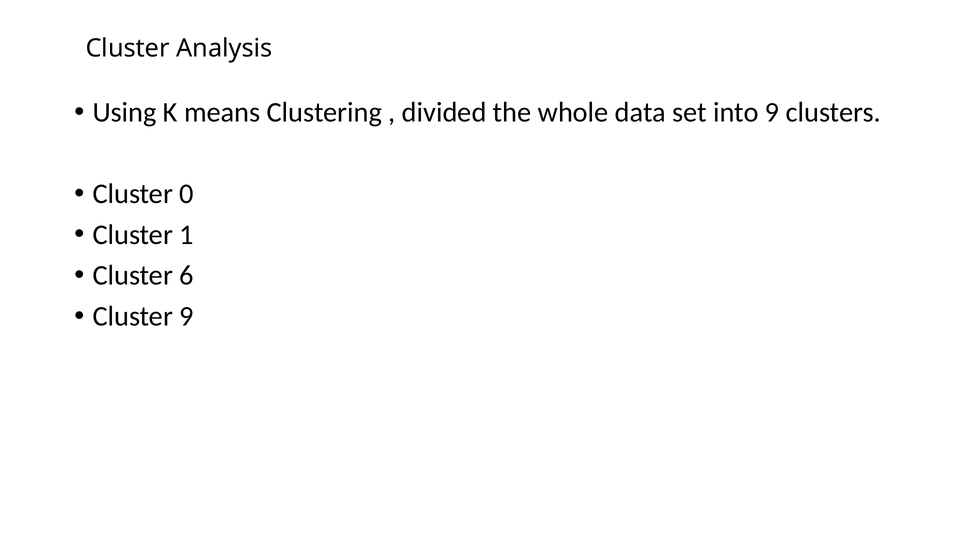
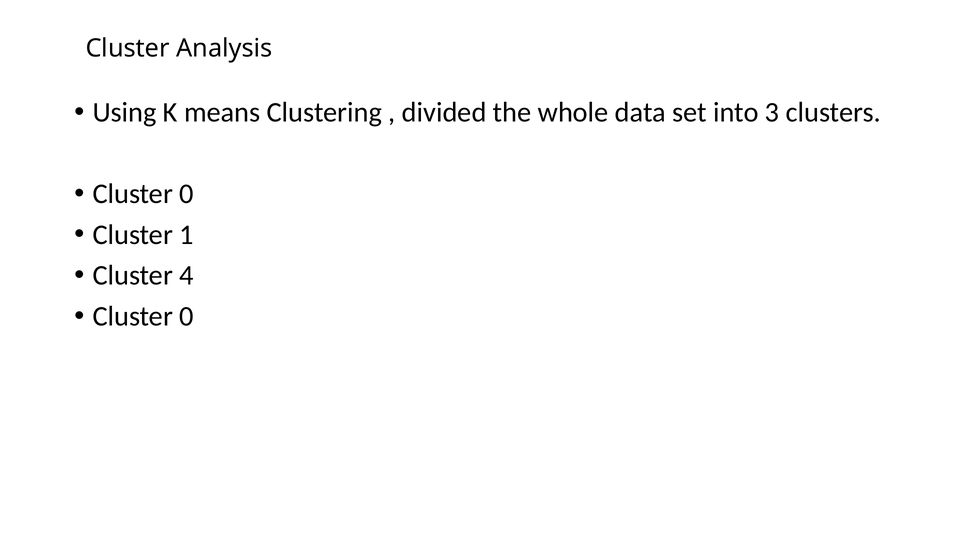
into 9: 9 -> 3 (772, 112)
6: 6 -> 4 (187, 275)
9: 9 -> 0 (187, 316)
